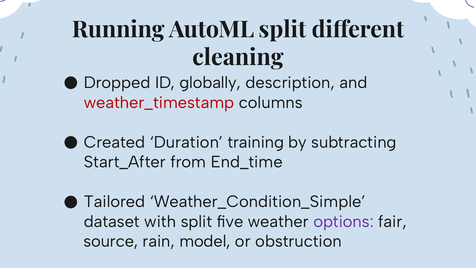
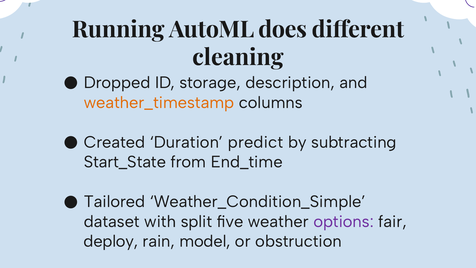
AutoML split: split -> does (283, 30)
globally: globally -> storage (210, 83)
weather_timestamp colour: red -> orange (159, 102)
training: training -> predict (256, 142)
Start_After: Start_After -> Start_State (125, 162)
source: source -> deploy (111, 241)
